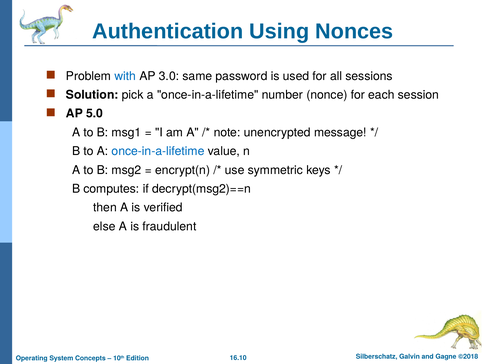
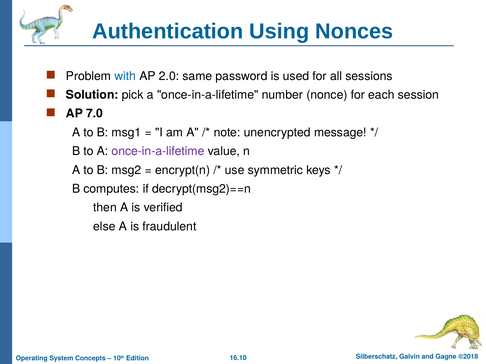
3.0: 3.0 -> 2.0 (169, 76)
5.0: 5.0 -> 7.0 (95, 114)
once-in-a-lifetime colour: blue -> purple (158, 151)
